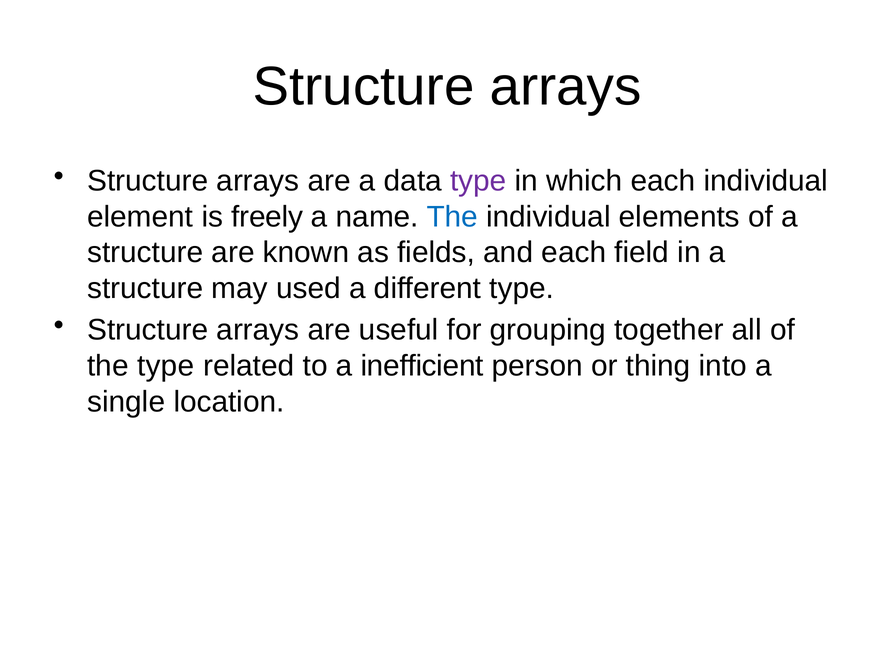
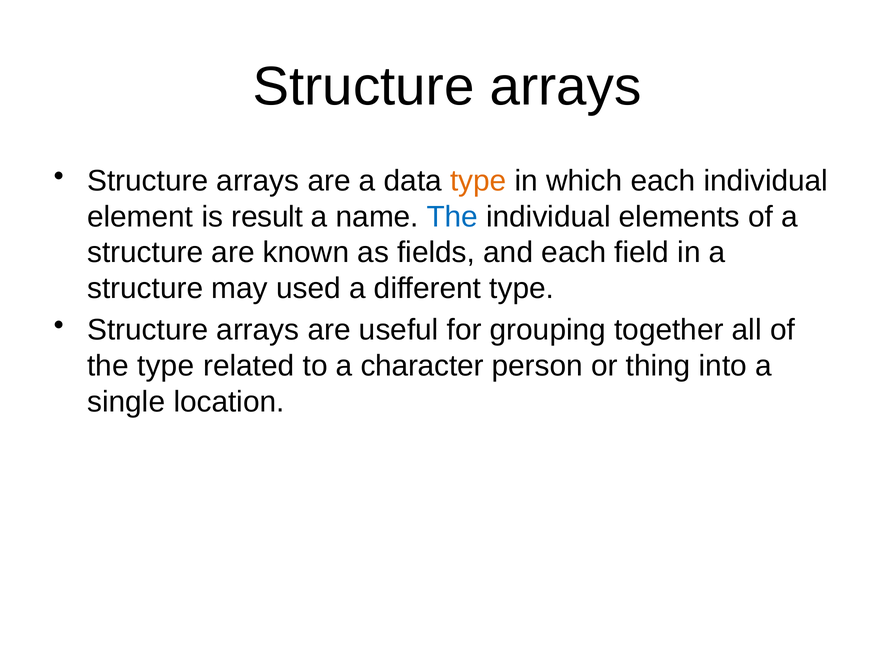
type colour: purple -> orange (478, 181)
freely: freely -> result (267, 217)
inefficient: inefficient -> character (422, 366)
